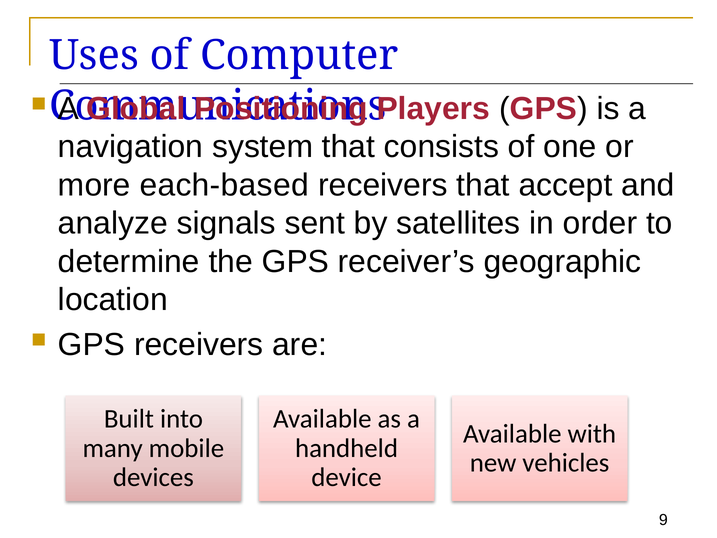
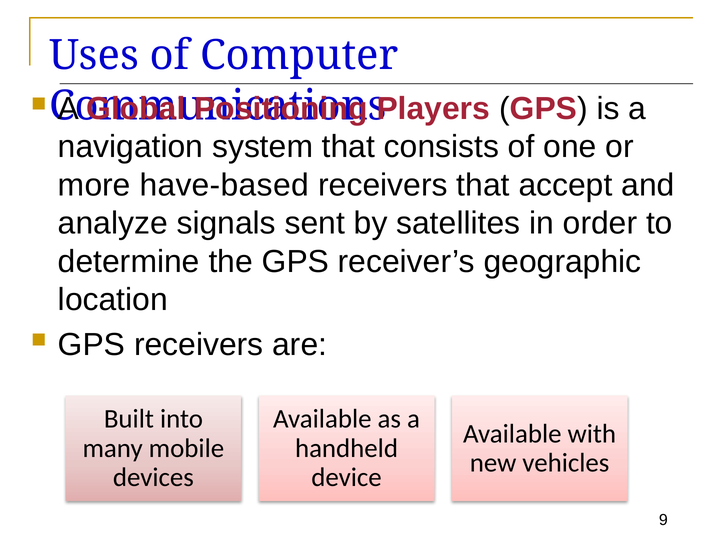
each-based: each-based -> have-based (224, 185)
